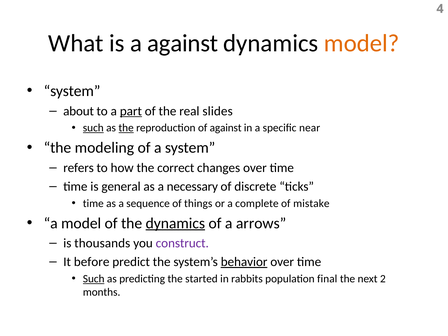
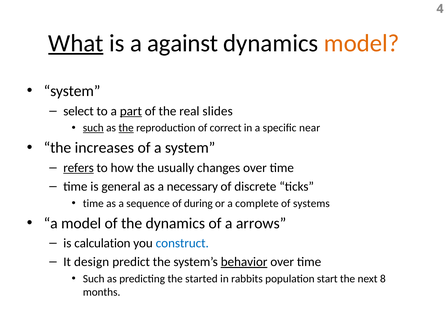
What underline: none -> present (76, 43)
about: about -> select (79, 111)
of against: against -> correct (226, 128)
modeling: modeling -> increases (104, 148)
refers underline: none -> present (79, 168)
correct: correct -> usually (176, 168)
things: things -> during (198, 203)
mistake: mistake -> systems (311, 203)
dynamics underline: present -> none (175, 223)
thousands: thousands -> calculation (102, 243)
construct colour: purple -> blue (182, 243)
before: before -> design (92, 262)
Such underline: present -> none (94, 279)
final: final -> start (327, 279)
2: 2 -> 8 (383, 279)
